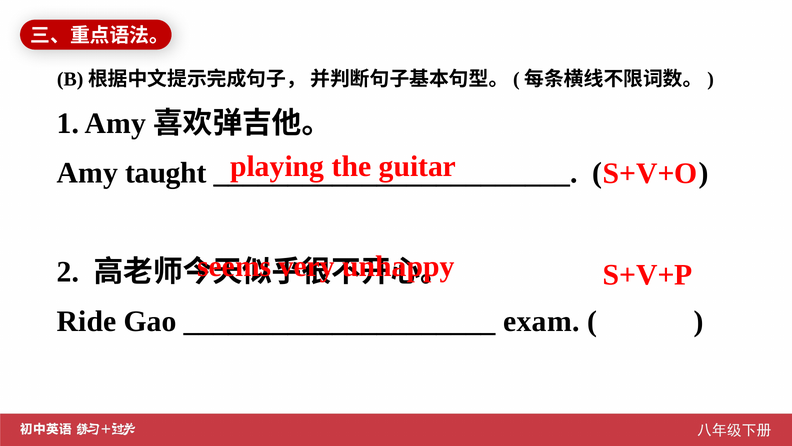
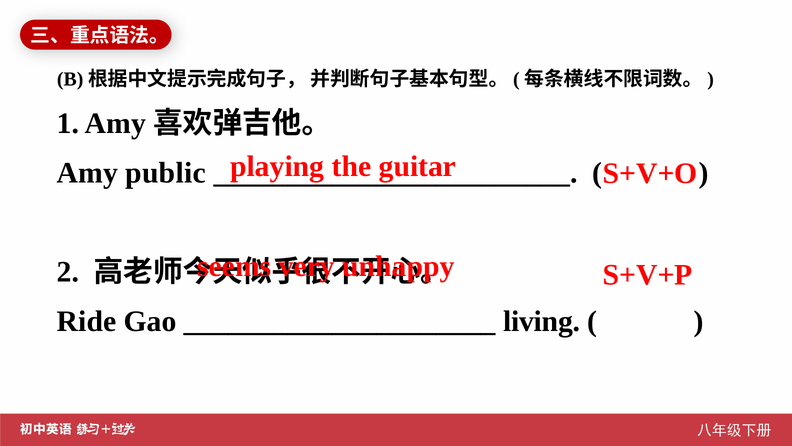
taught: taught -> public (166, 173)
exam: exam -> living (542, 321)
